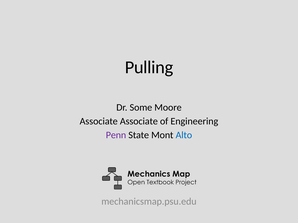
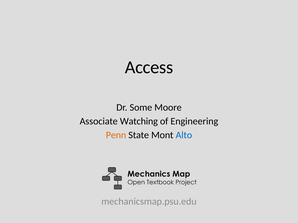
Pulling: Pulling -> Access (149, 67)
Associate Associate: Associate -> Watching (139, 121)
Penn colour: purple -> orange (116, 135)
